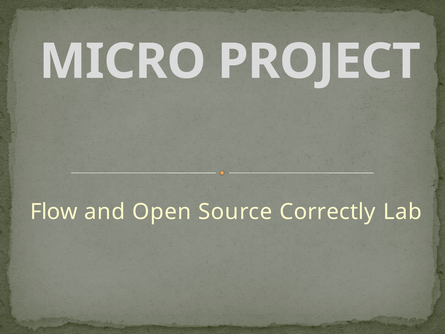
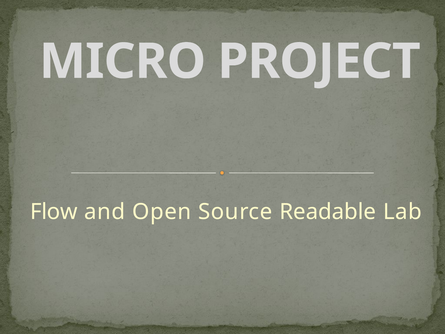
Correctly: Correctly -> Readable (328, 212)
